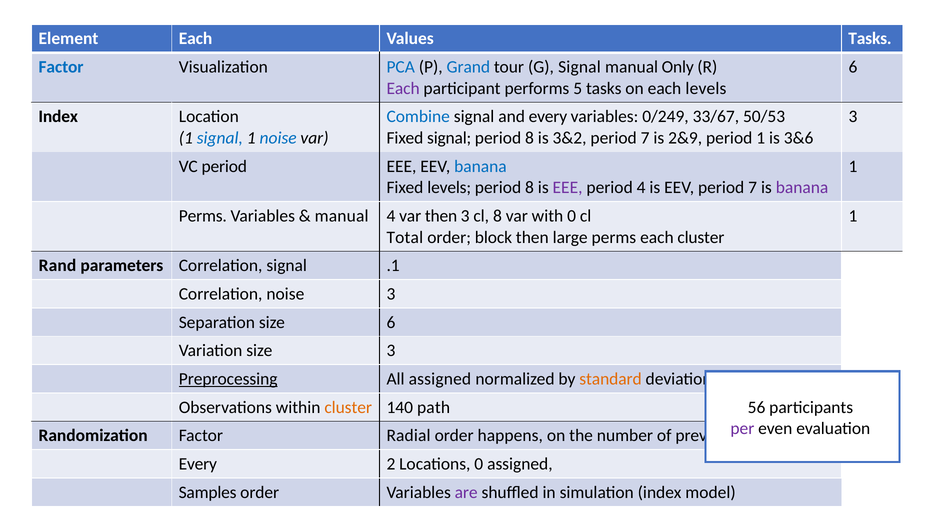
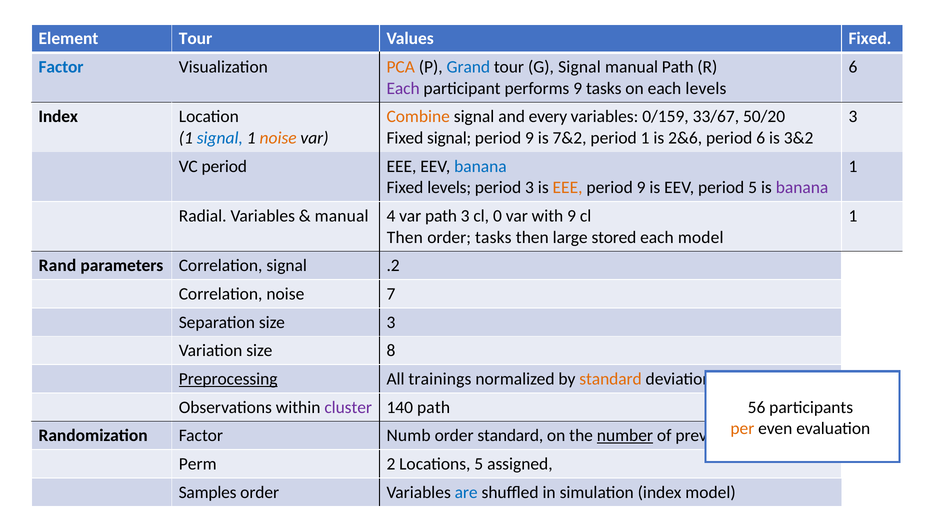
Element Each: Each -> Tour (196, 39)
Values Tasks: Tasks -> Fixed (870, 39)
PCA colour: blue -> orange (401, 67)
manual Only: Only -> Path (678, 67)
performs 5: 5 -> 9 (578, 88)
Combine colour: blue -> orange (418, 117)
0/249: 0/249 -> 0/159 (665, 117)
50/53: 50/53 -> 50/20 (764, 117)
noise colour: blue -> orange (278, 138)
8: 8 -> 9 (529, 138)
3&2: 3&2 -> 7&2 (570, 138)
7: 7 -> 1 (645, 138)
2&9: 2&9 -> 2&6 (685, 138)
period 1: 1 -> 6 (761, 138)
3&6: 3&6 -> 3&2 (799, 138)
8: 8 -> 3 (529, 188)
EEE colour: purple -> orange (568, 188)
4: 4 -> 9 (641, 188)
EEV period 7: 7 -> 5 (753, 188)
Perms: Perms -> Radial (203, 216)
var then: then -> path (441, 216)
cl 8: 8 -> 0 (497, 216)
with 0: 0 -> 9 (572, 216)
Total: Total -> Then (405, 237)
order block: block -> tasks (493, 237)
large perms: perms -> stored (614, 237)
each cluster: cluster -> model (701, 237)
.1: .1 -> .2 (393, 265)
noise 3: 3 -> 7 (391, 294)
size 6: 6 -> 3 (391, 322)
size 3: 3 -> 8 (391, 350)
All assigned: assigned -> trainings (440, 379)
cluster colour: orange -> purple (348, 407)
per colour: purple -> orange (742, 428)
Radial: Radial -> Numb (409, 435)
order happens: happens -> standard (510, 435)
number underline: none -> present (625, 435)
Every: Every -> Perm (198, 464)
Locations 0: 0 -> 5 (479, 464)
are colour: purple -> blue (466, 492)
